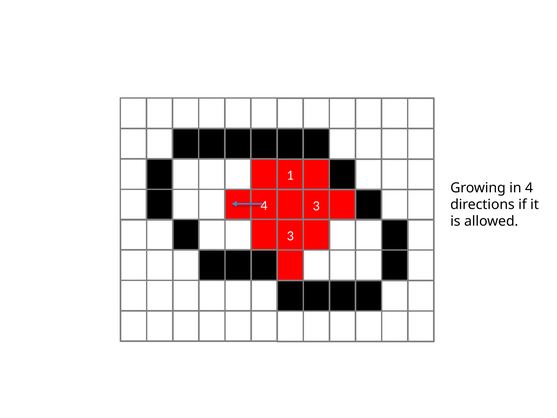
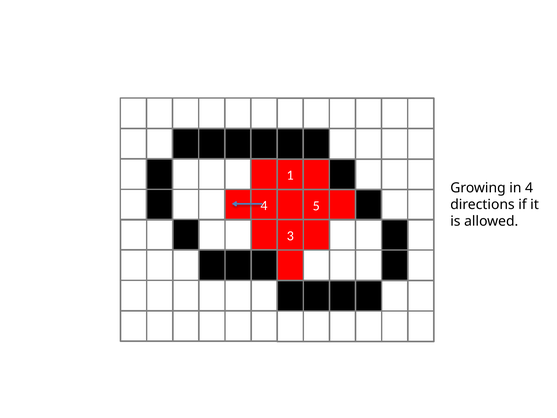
3: 3 -> 5 (316, 206)
